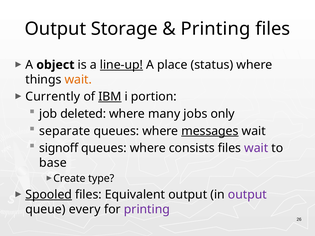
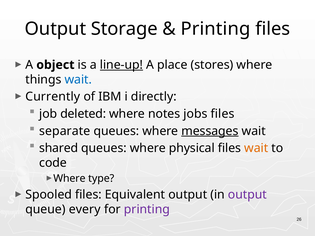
status: status -> stores (212, 65)
wait colour: orange -> blue (78, 80)
IBM underline: present -> none (110, 97)
portion: portion -> directly (154, 97)
many: many -> notes (164, 114)
jobs only: only -> files (223, 114)
signoff: signoff -> shared (59, 148)
consists: consists -> physical (192, 148)
wait colour: purple -> orange (256, 148)
base: base -> code (53, 163)
Create: Create -> Where (69, 179)
Spooled underline: present -> none (49, 195)
